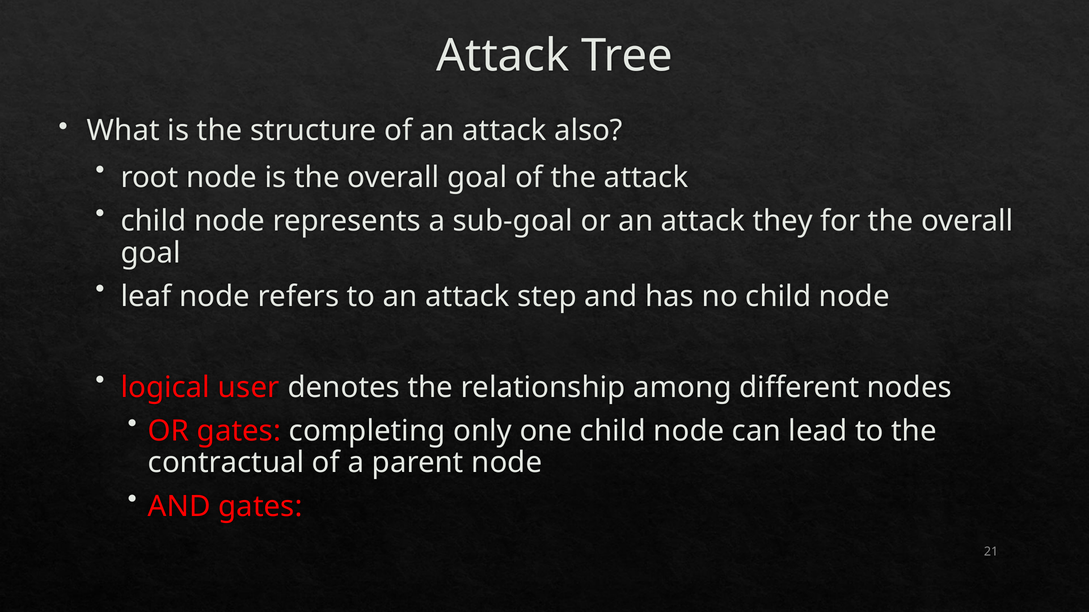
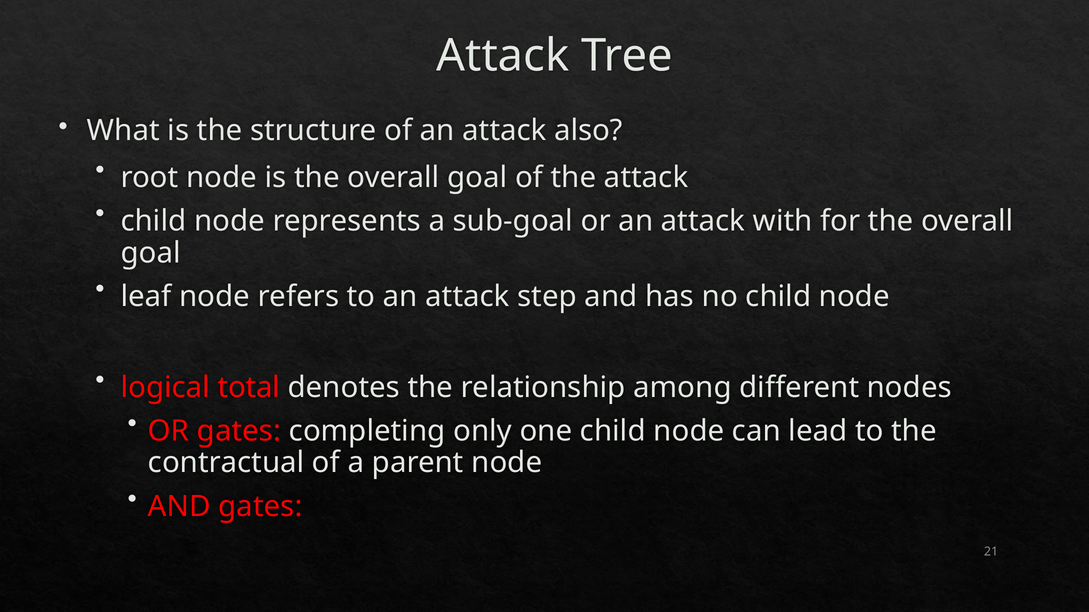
they: they -> with (783, 221)
user: user -> total (249, 388)
